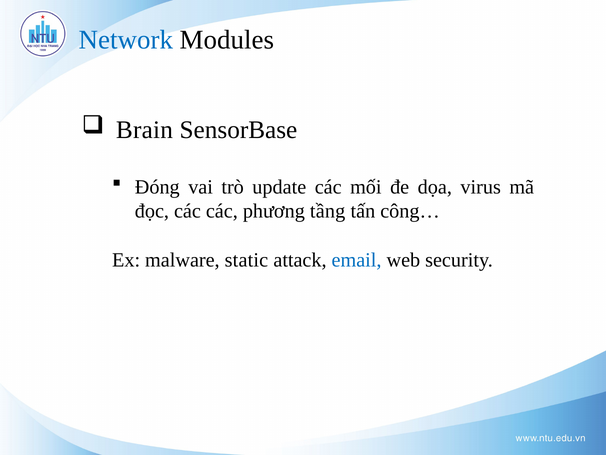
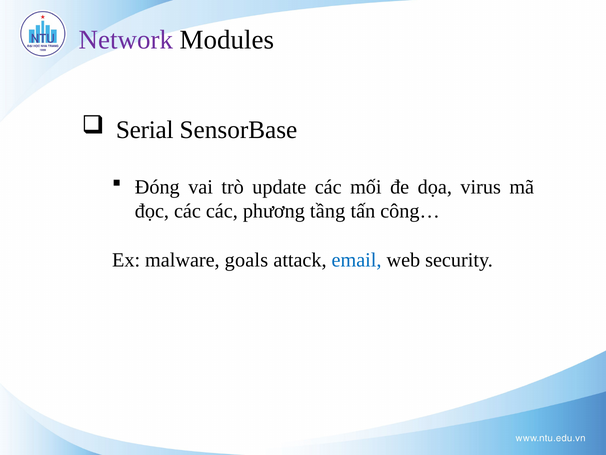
Network colour: blue -> purple (126, 40)
Brain: Brain -> Serial (145, 130)
static: static -> goals (246, 260)
